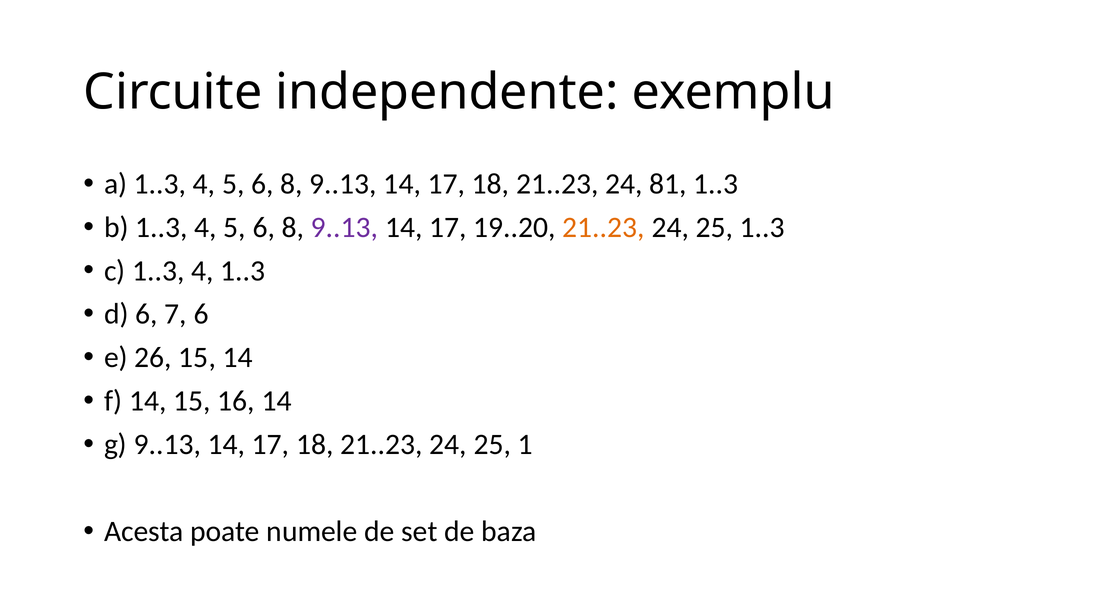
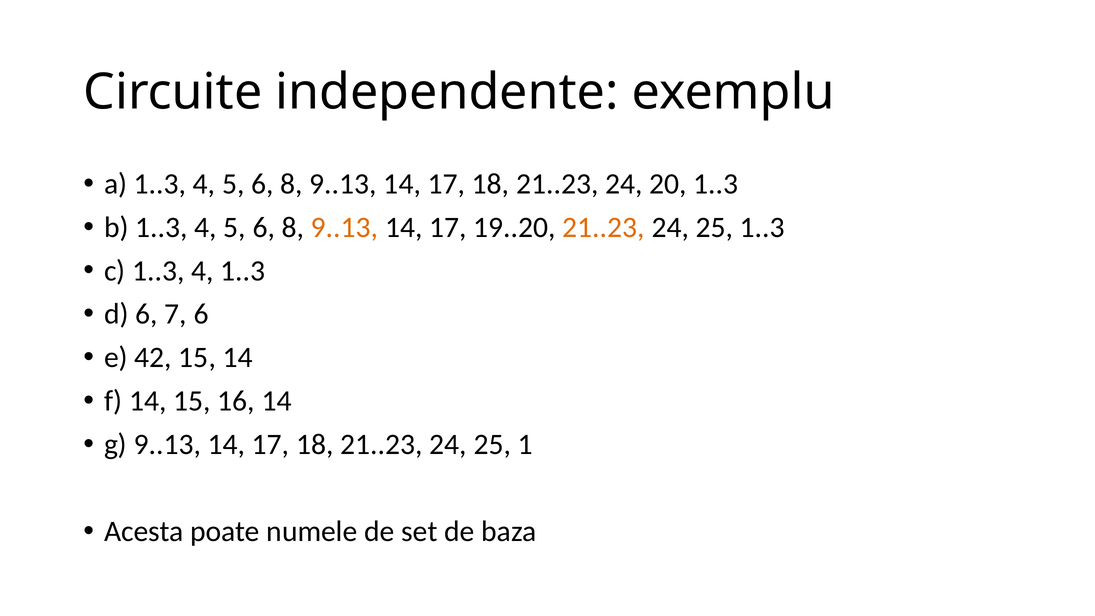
81: 81 -> 20 (668, 184)
9..13 colour: purple -> orange (345, 227)
26: 26 -> 42 (153, 358)
